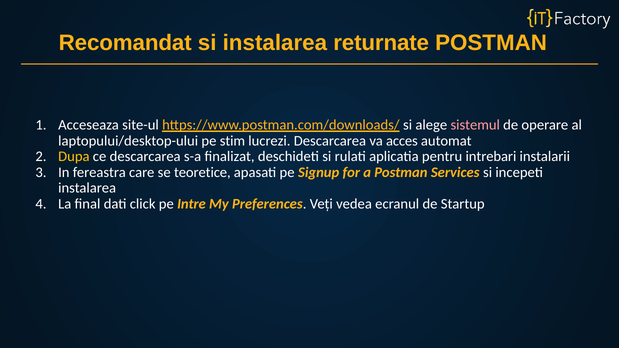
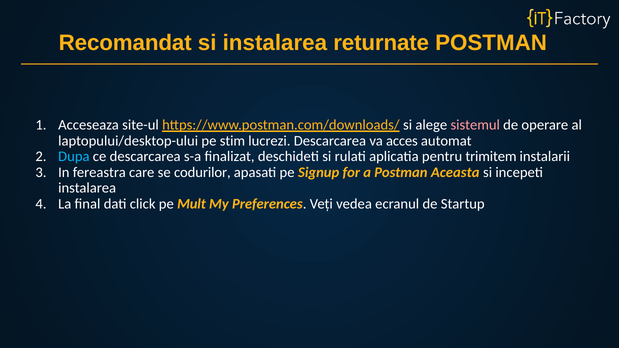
Dupa colour: yellow -> light blue (74, 157)
intrebari: intrebari -> trimitem (491, 157)
teoretice: teoretice -> codurilor (202, 172)
Services: Services -> Aceasta (455, 172)
Intre: Intre -> Mult (192, 204)
